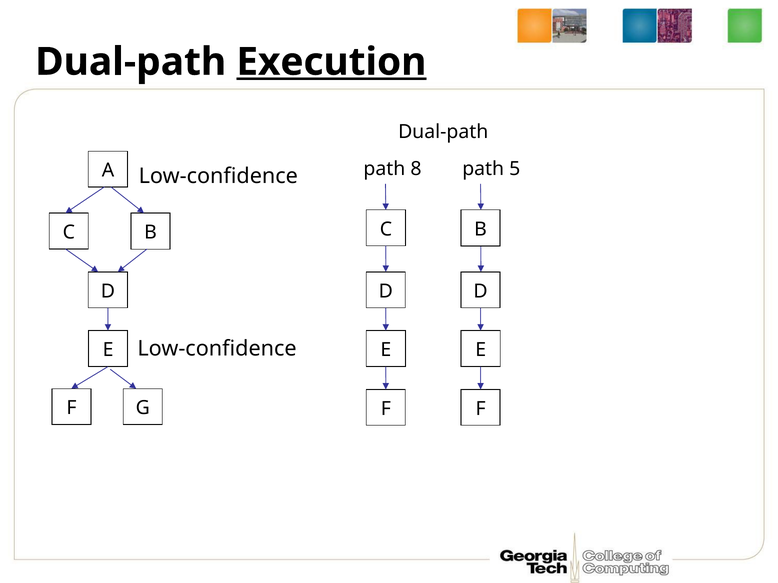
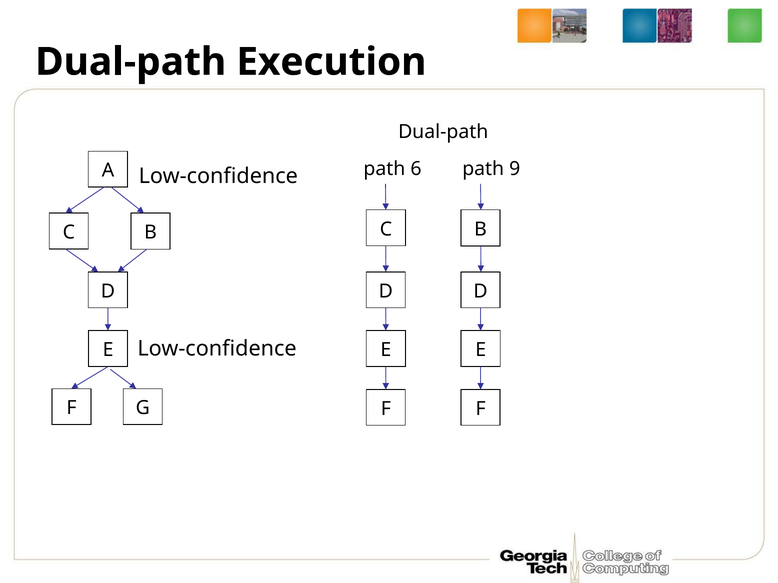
Execution underline: present -> none (331, 62)
8: 8 -> 6 (416, 169)
5: 5 -> 9 (515, 169)
